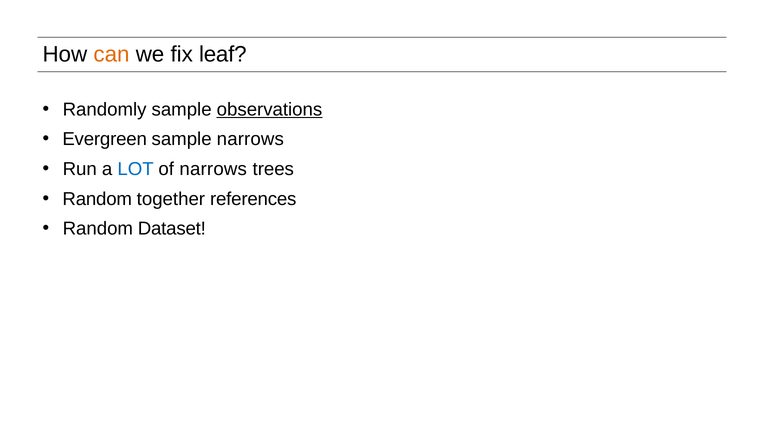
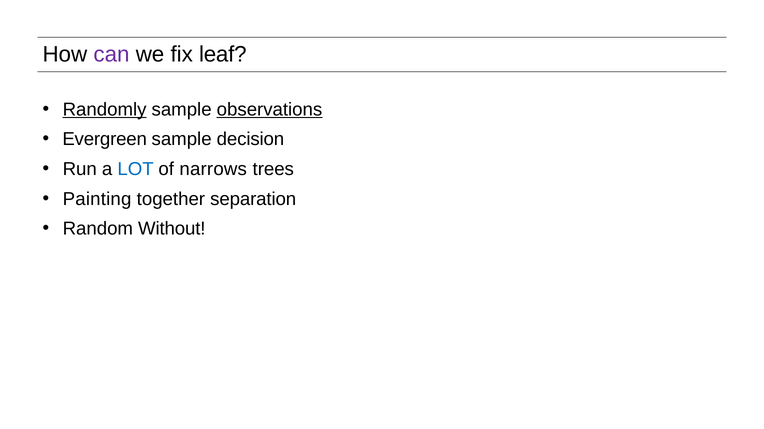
can colour: orange -> purple (111, 54)
Randomly underline: none -> present (105, 109)
sample narrows: narrows -> decision (250, 139)
Random: Random -> Painting (97, 199)
references: references -> separation (253, 199)
Dataset: Dataset -> Without (172, 229)
